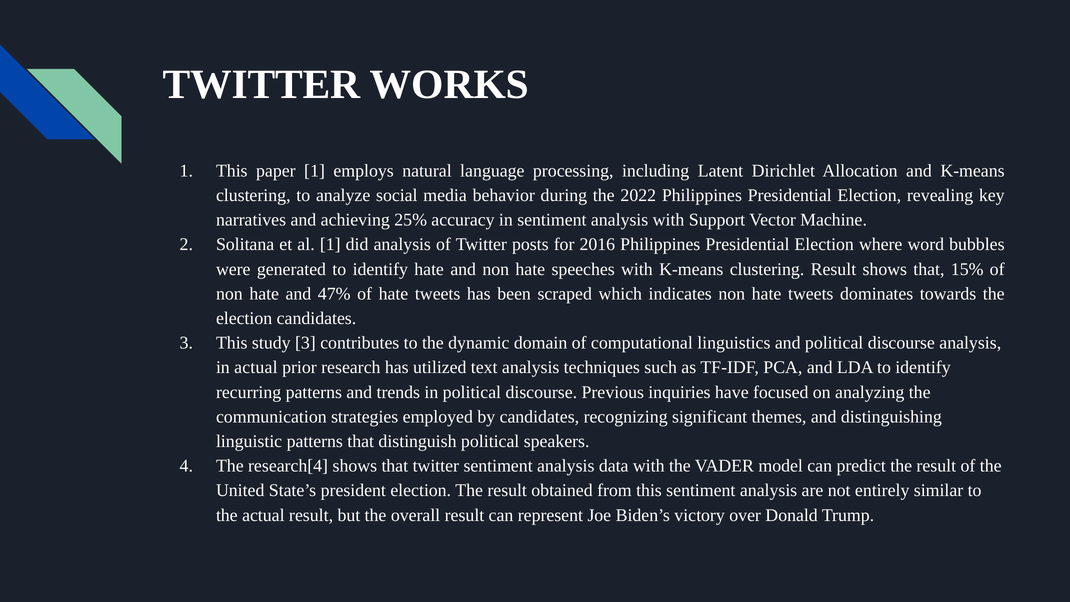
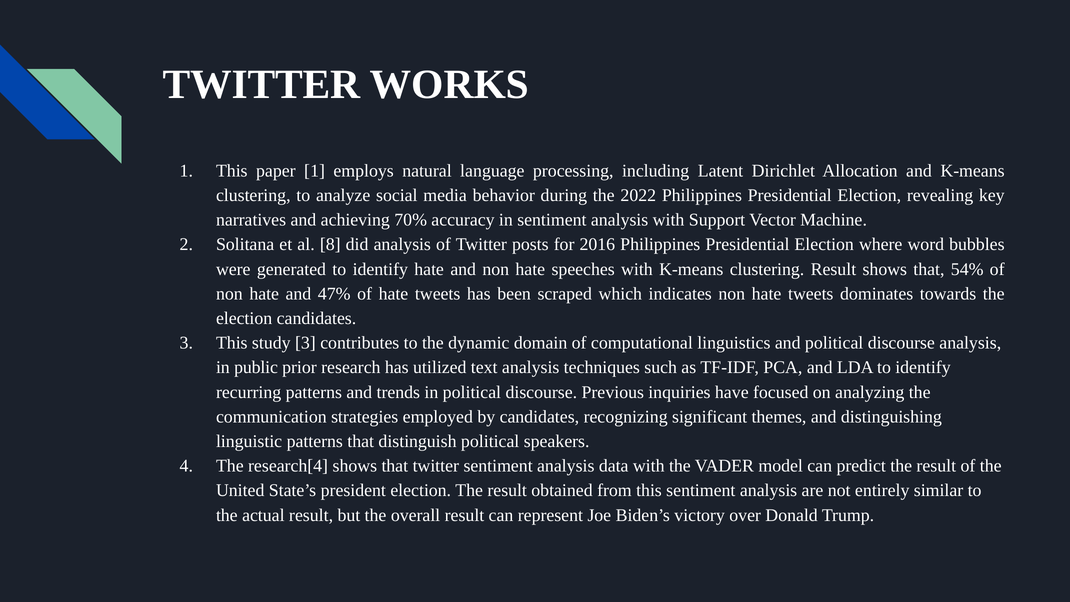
25%: 25% -> 70% (411, 220)
al 1: 1 -> 8 (330, 244)
15%: 15% -> 54% (967, 269)
in actual: actual -> public (256, 367)
